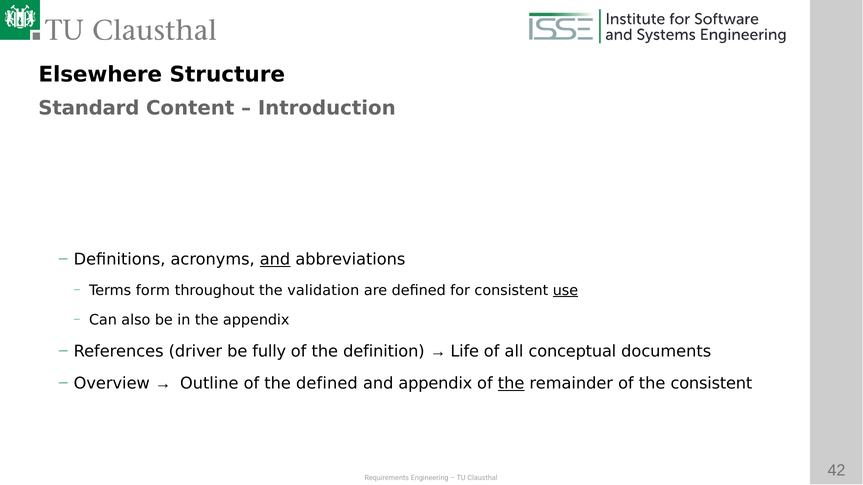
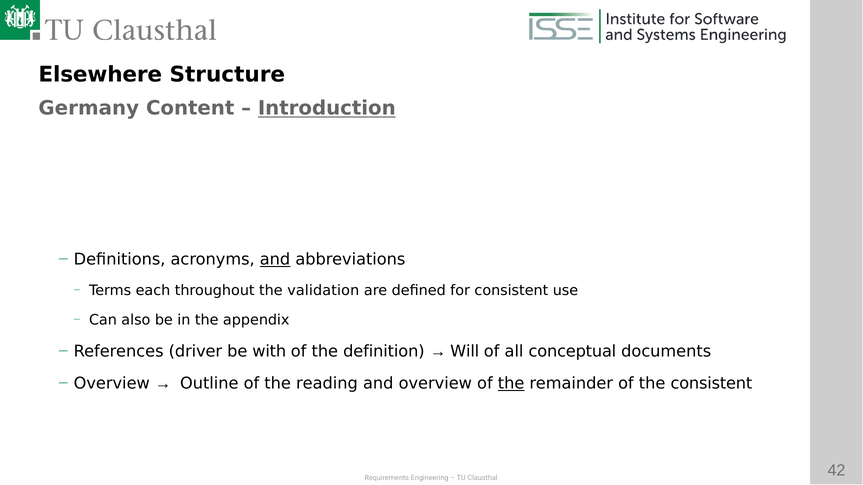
Standard: Standard -> Germany (89, 109)
Introduction underline: none -> present (327, 109)
form: form -> each (153, 291)
use underline: present -> none (565, 291)
fully: fully -> with (269, 352)
Life: Life -> Will (465, 352)
the defined: defined -> reading (327, 384)
and appendix: appendix -> overview (435, 384)
